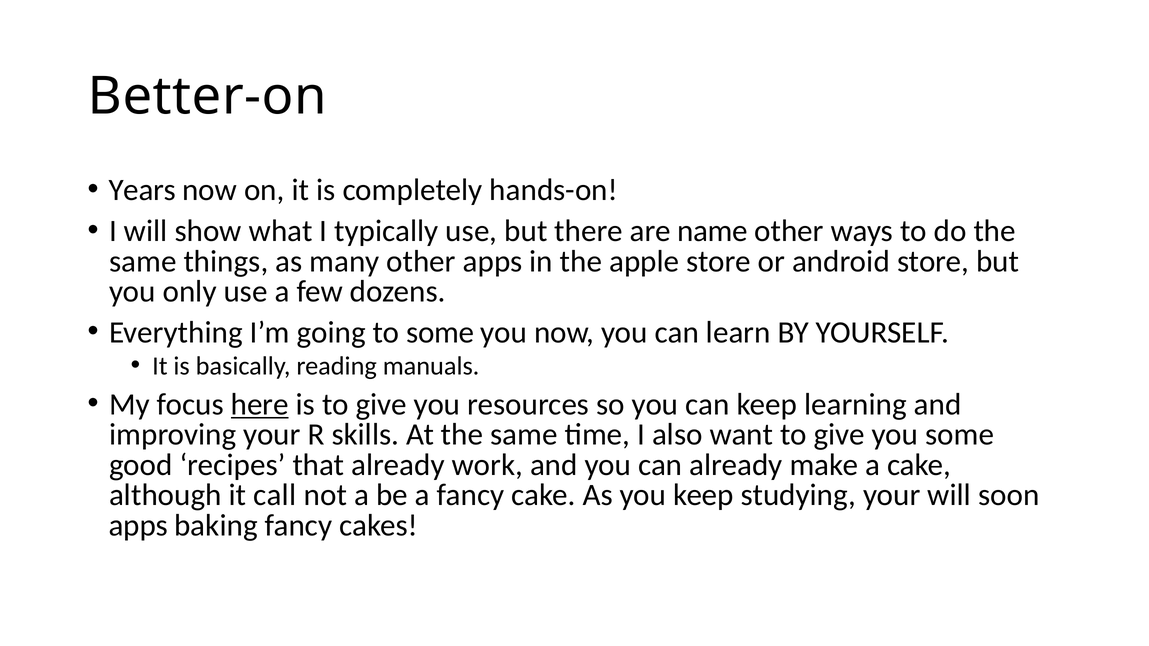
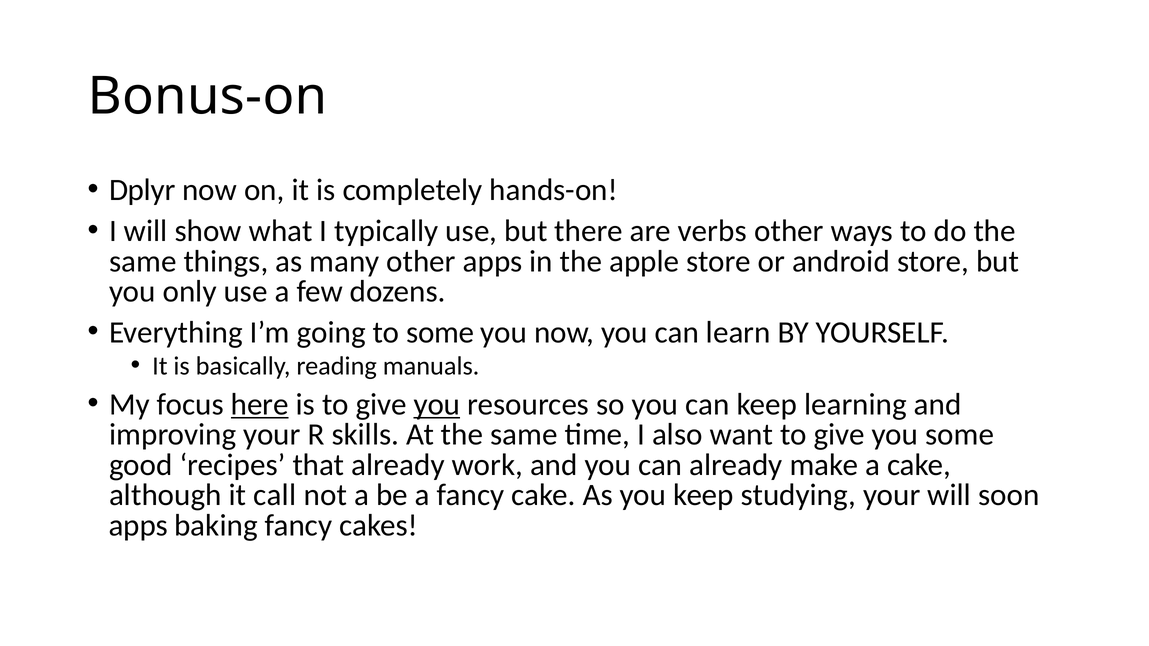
Better-on: Better-on -> Bonus-on (207, 97)
Years: Years -> Dplyr (142, 190)
name: name -> verbs (712, 231)
you underline: none -> present (437, 405)
